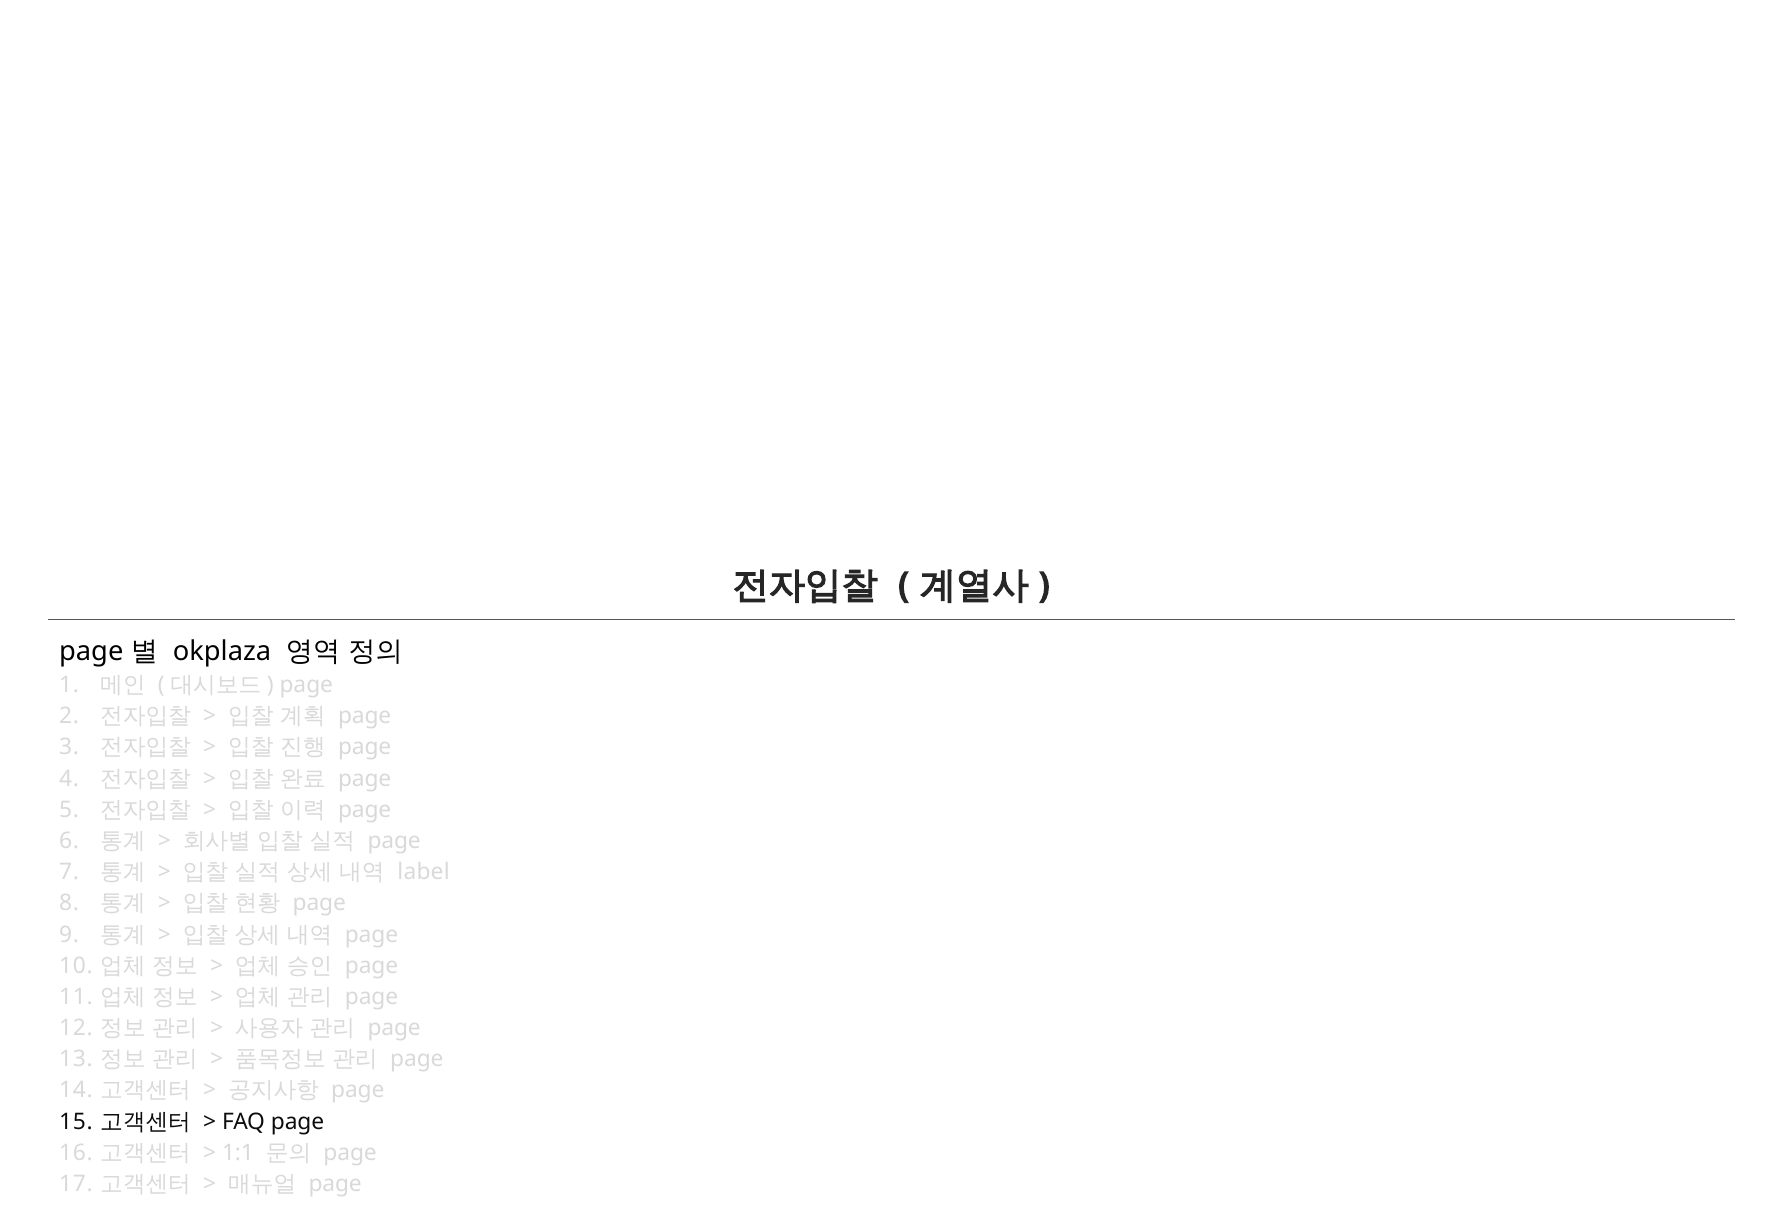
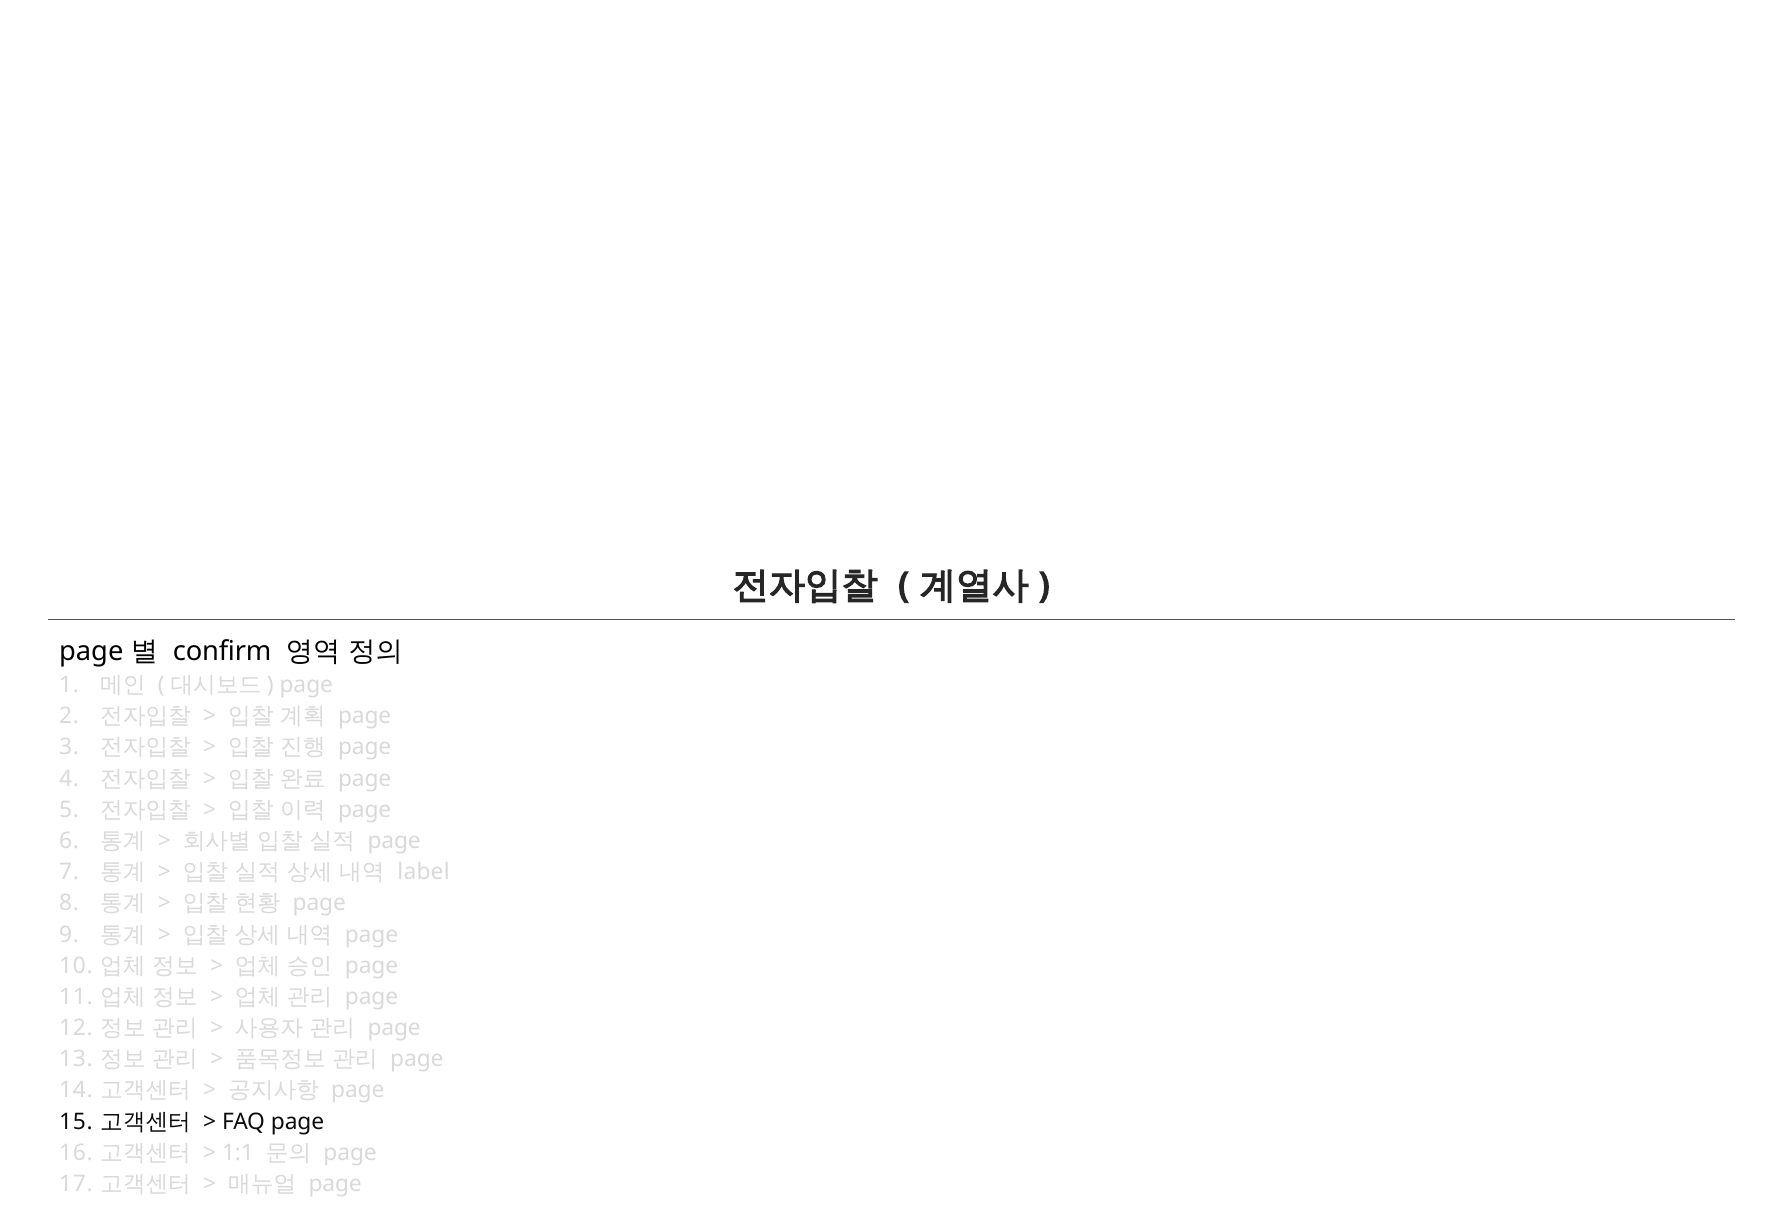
okplaza: okplaza -> confirm (222, 651)
